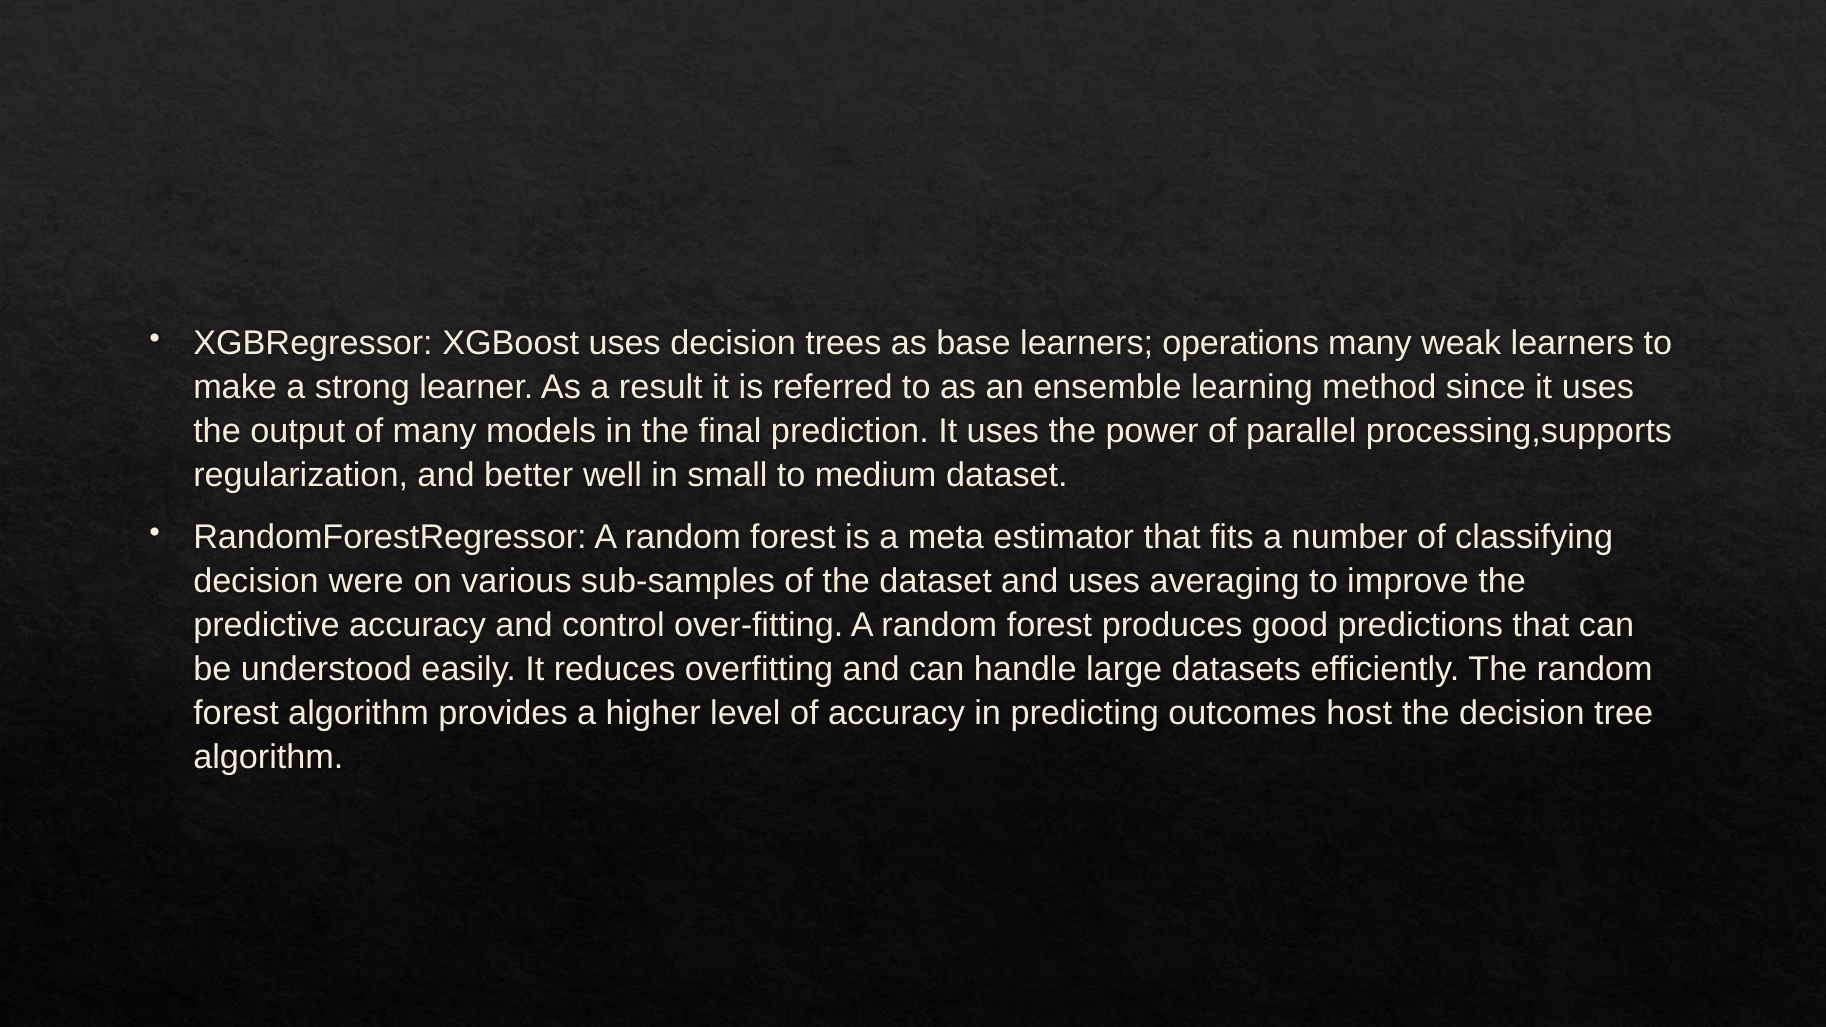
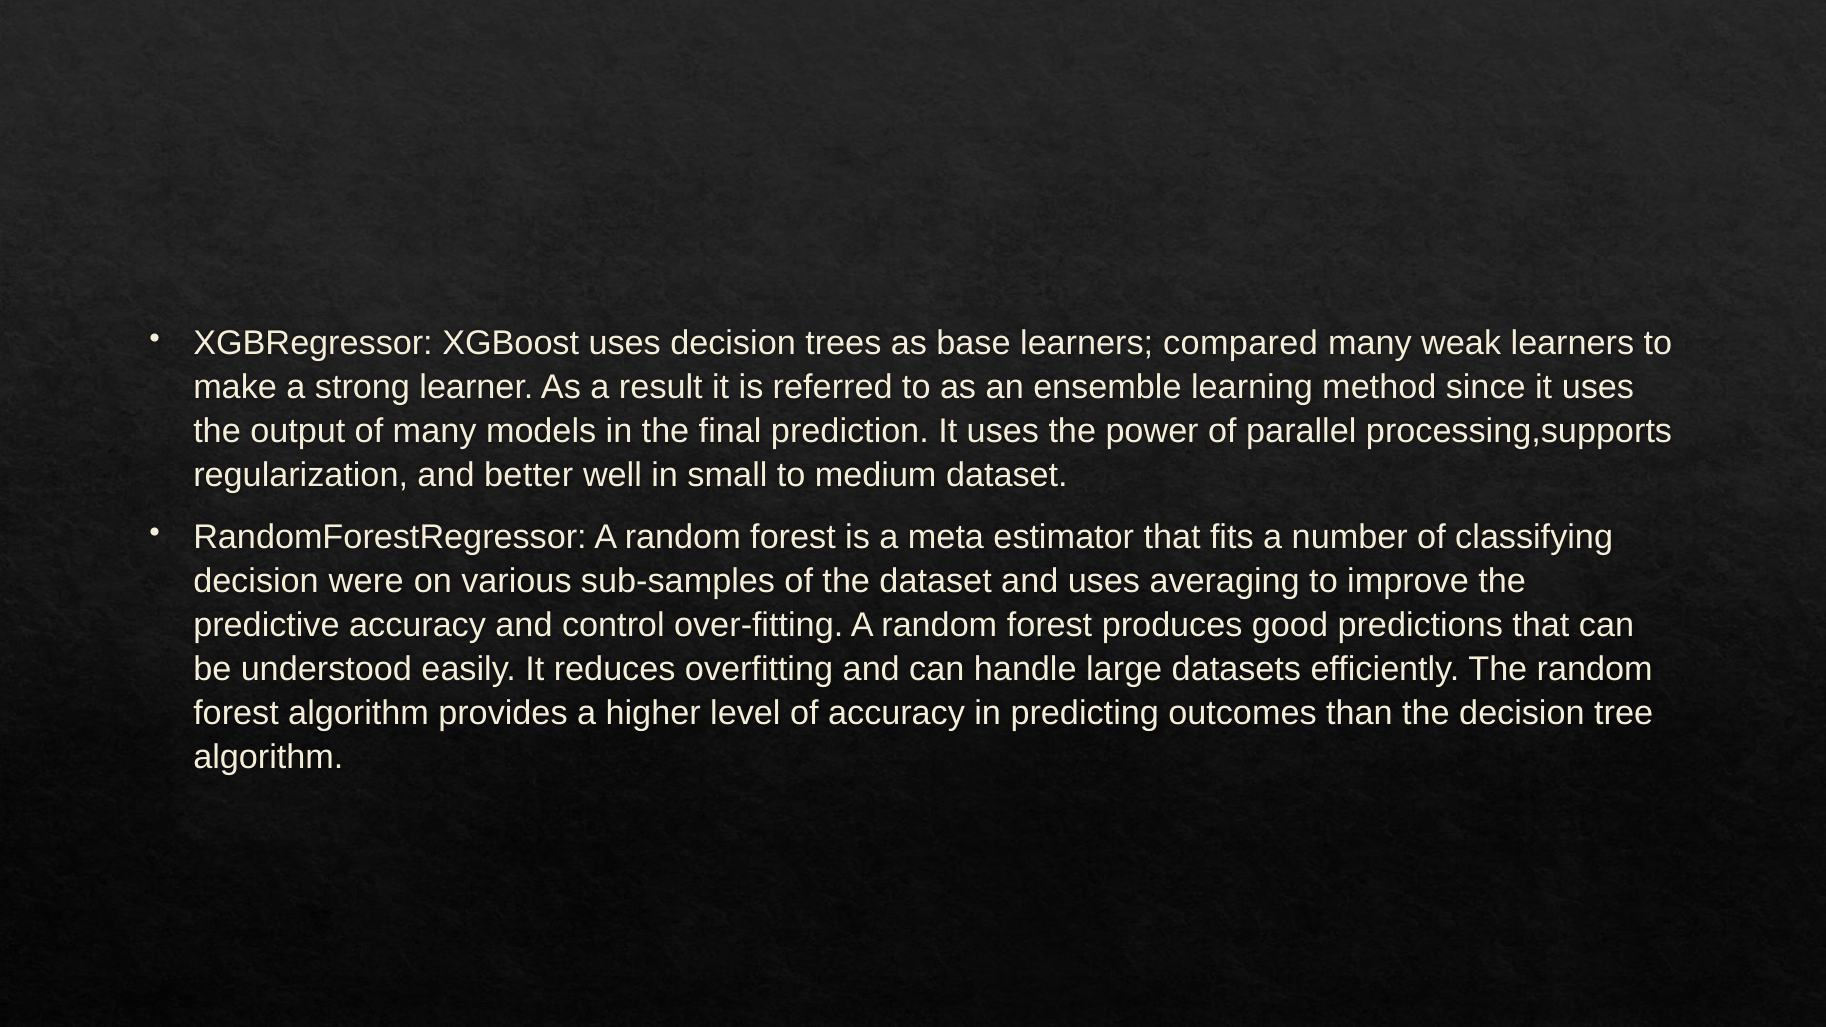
operations: operations -> compared (1240, 344)
host: host -> than (1359, 713)
